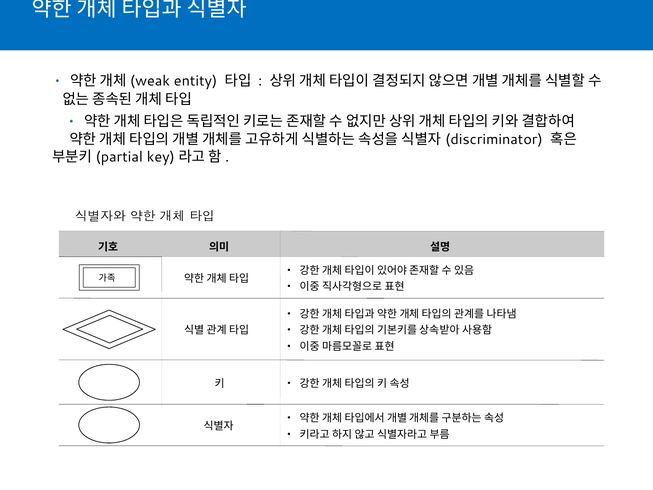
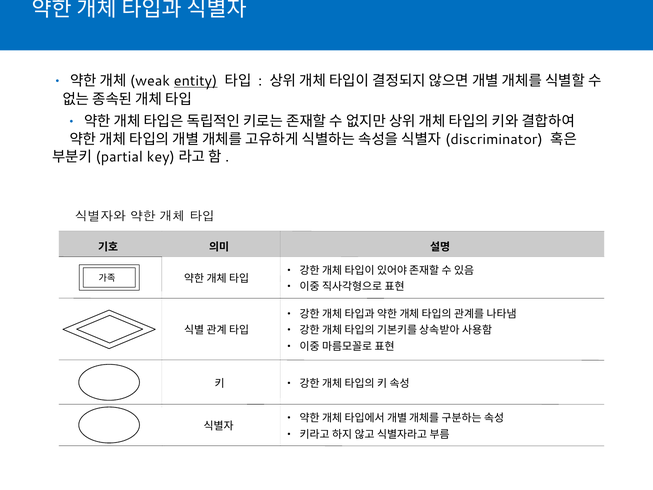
entity underline: none -> present (196, 81)
